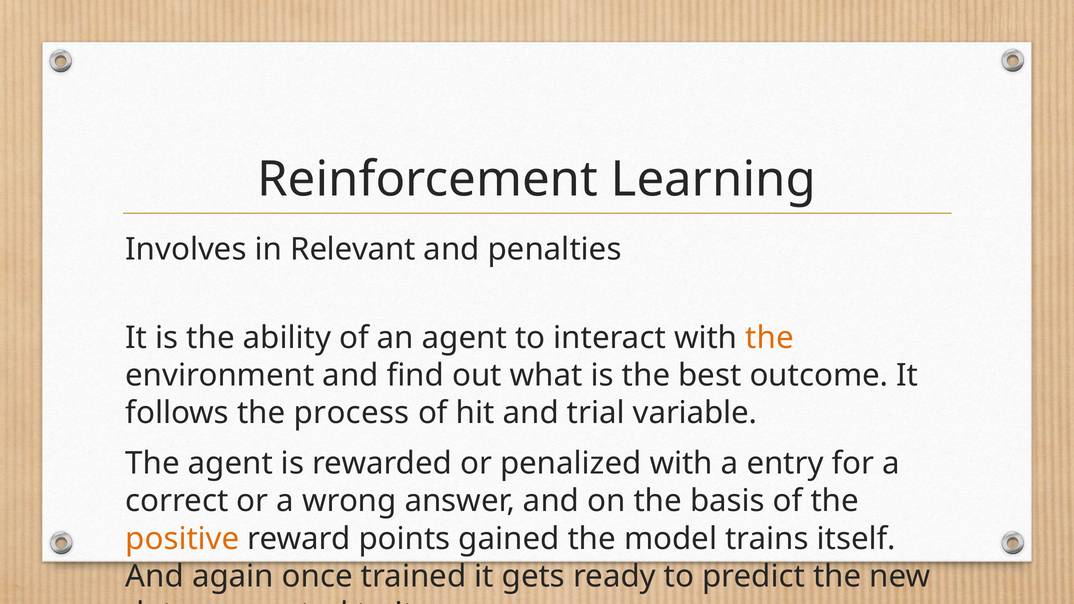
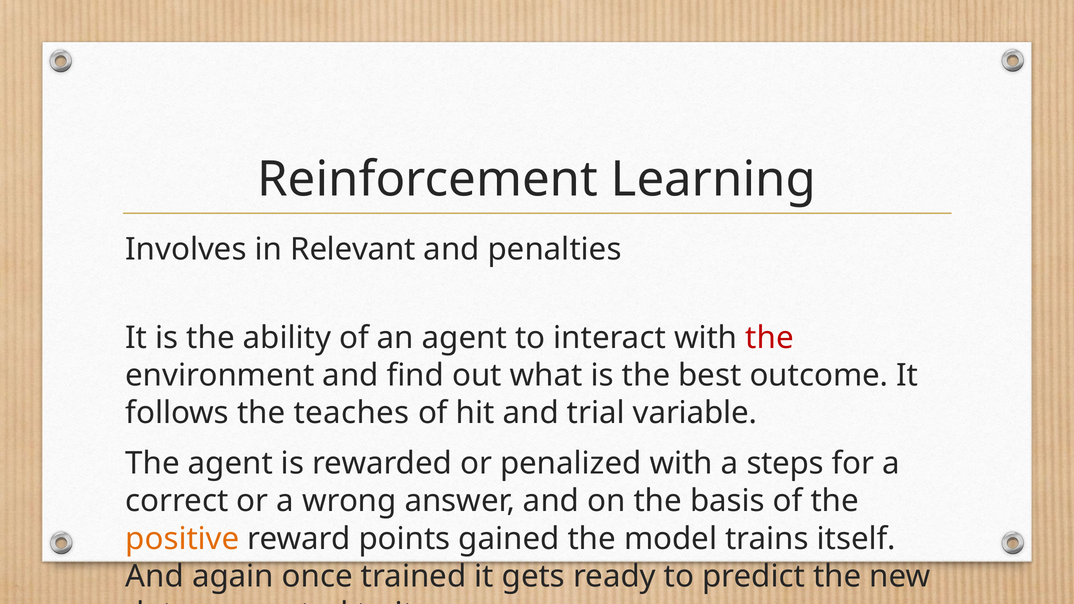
the colour: orange -> red (770, 338)
process: process -> teaches (352, 413)
entry: entry -> steps (785, 464)
